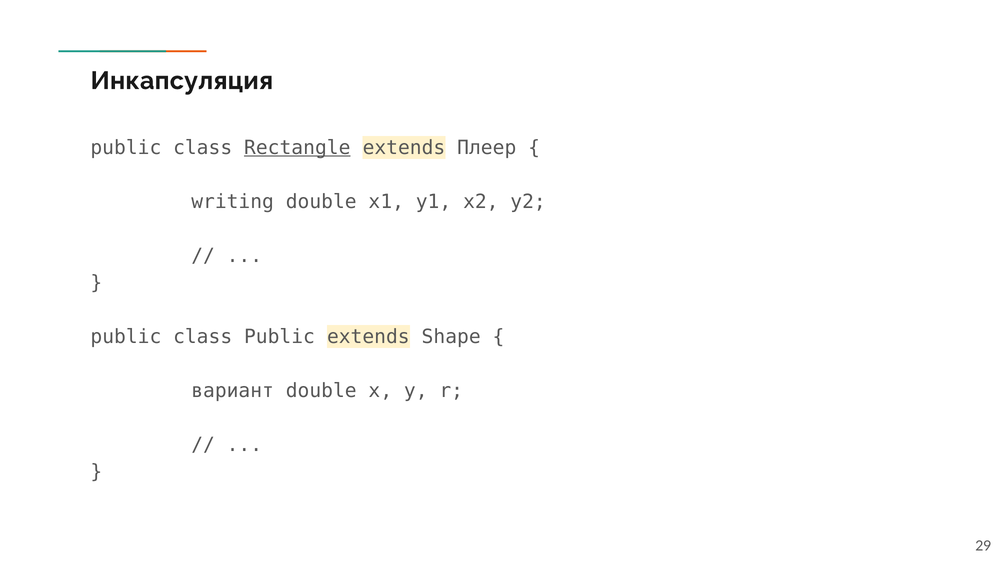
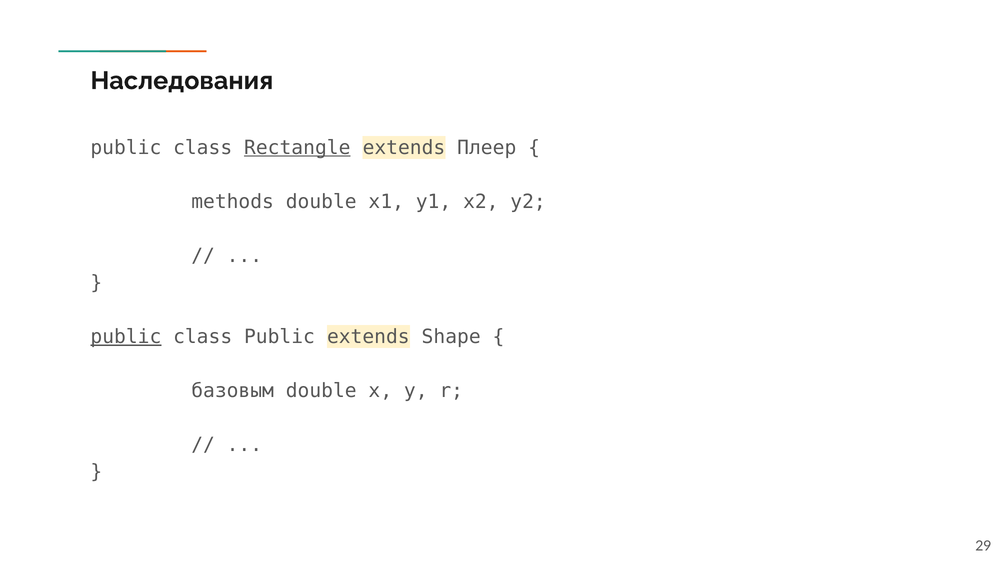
Инкапсуляция: Инкапсуляция -> Наследования (182, 81)
writing: writing -> methods (233, 202)
public underline: none -> present (126, 337)
вариант: вариант -> базовым (233, 391)
